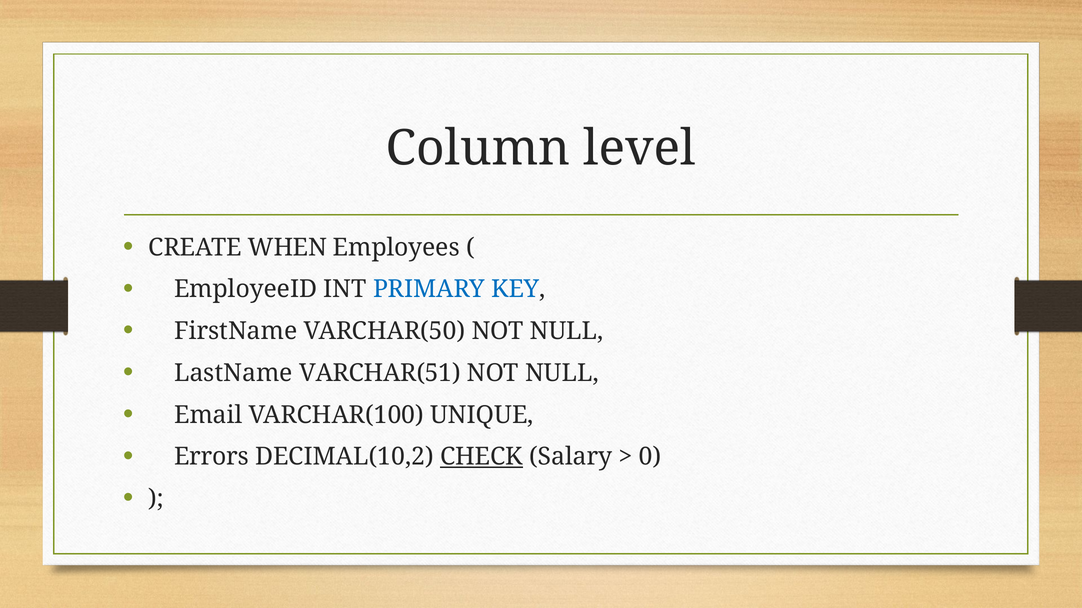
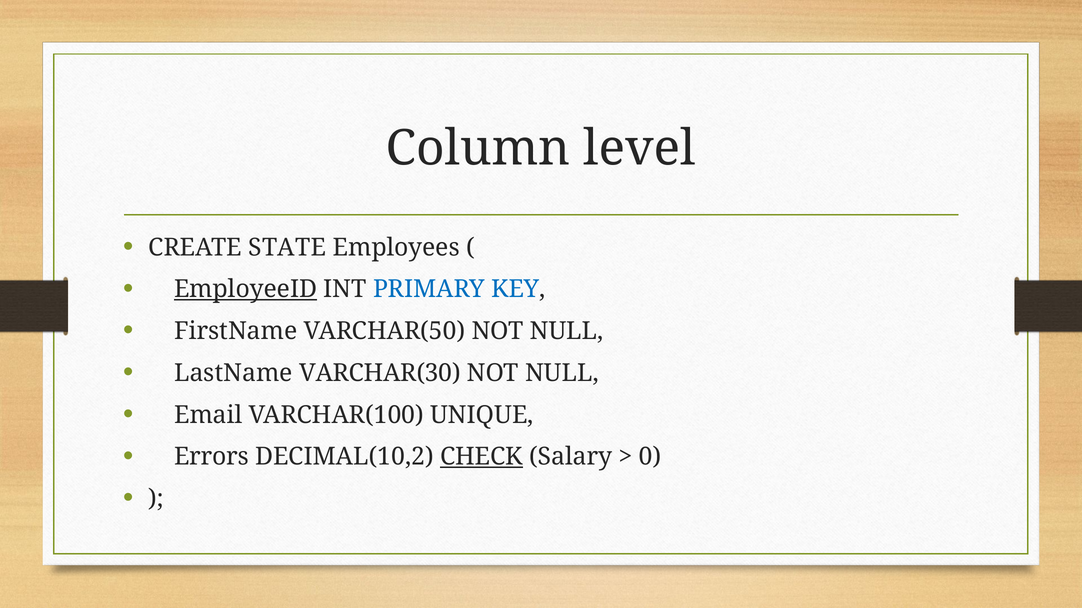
WHEN: WHEN -> STATE (287, 248)
EmployeeID underline: none -> present (246, 290)
VARCHAR(51: VARCHAR(51 -> VARCHAR(30 (380, 373)
